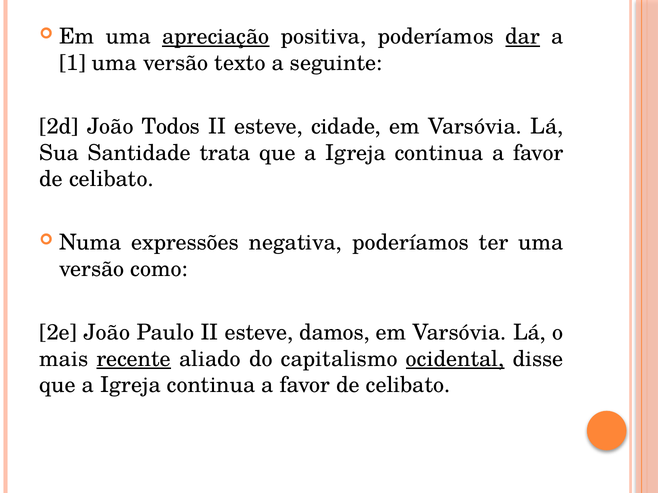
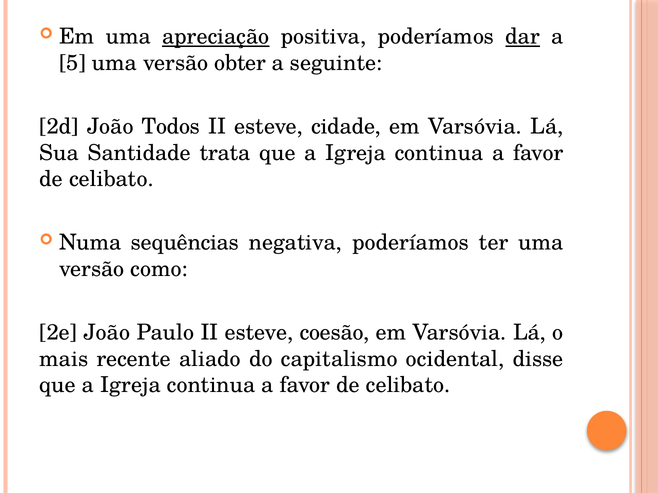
1: 1 -> 5 (72, 63)
texto: texto -> obter (240, 63)
expressões: expressões -> sequências (185, 243)
damos: damos -> coesão (335, 333)
recente underline: present -> none (134, 359)
ocidental underline: present -> none (455, 359)
